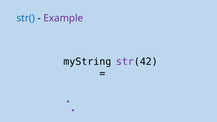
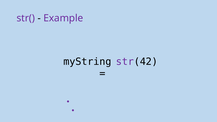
str( colour: blue -> purple (26, 18)
